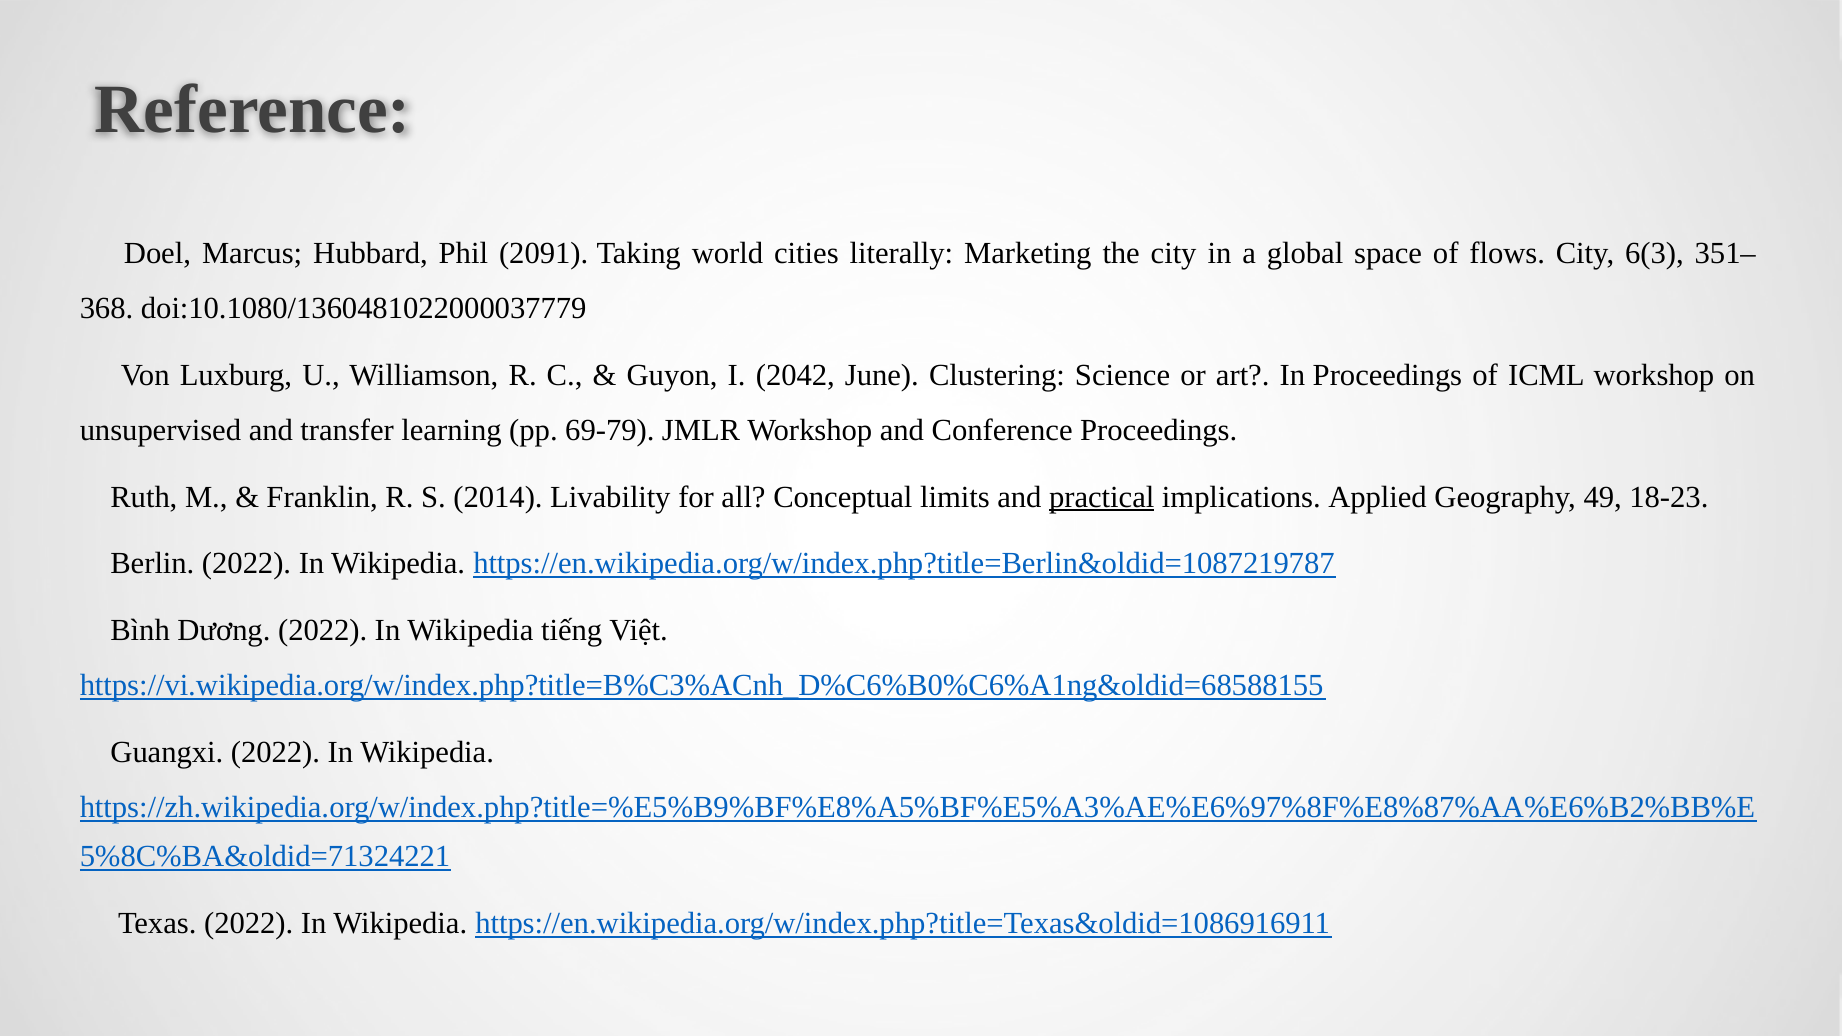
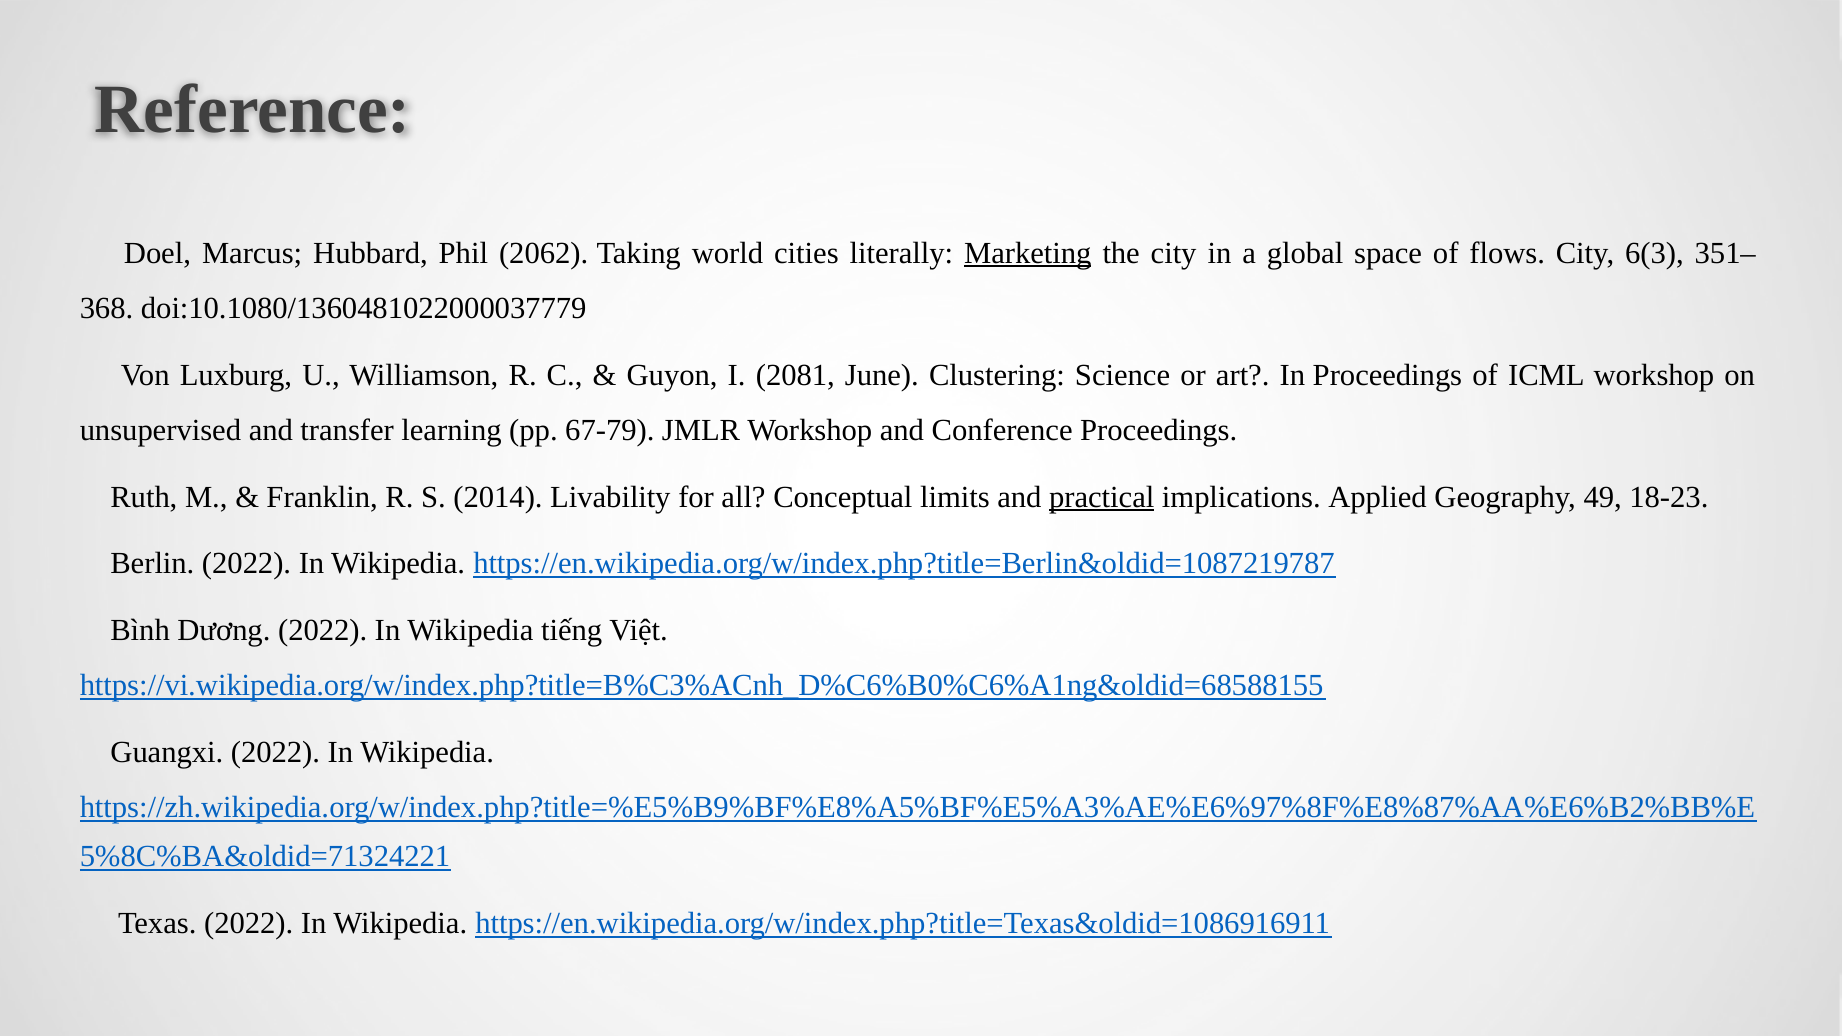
2091: 2091 -> 2062 (544, 253)
Marketing underline: none -> present (1028, 253)
2042: 2042 -> 2081 (795, 375)
69-79: 69-79 -> 67-79 (610, 430)
